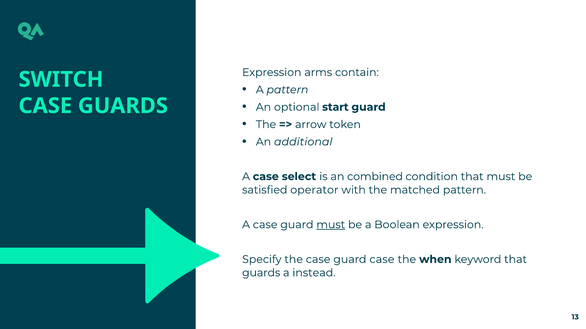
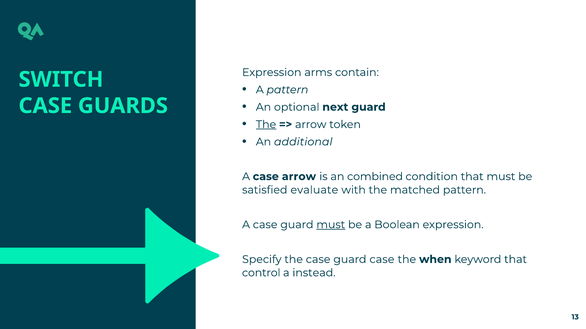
start: start -> next (335, 107)
The underline: none -> present (266, 125)
case select: select -> arrow (299, 177)
operator: operator -> evaluate (314, 190)
guards: guards -> control (261, 273)
